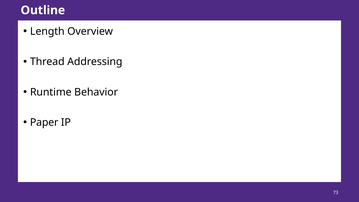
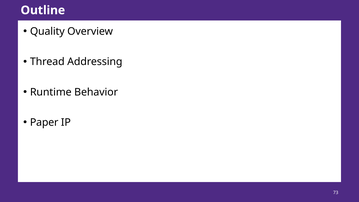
Length: Length -> Quality (47, 31)
